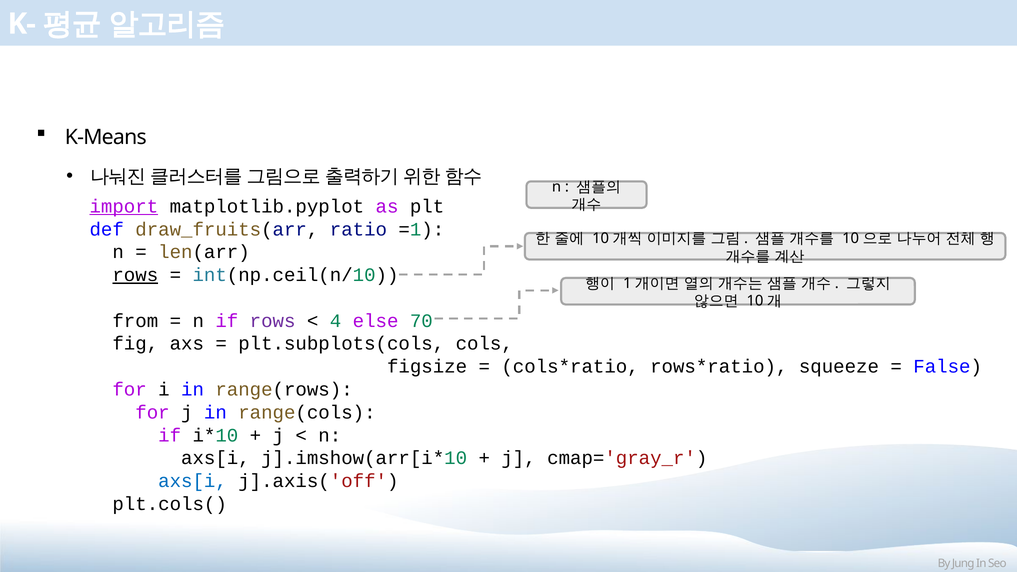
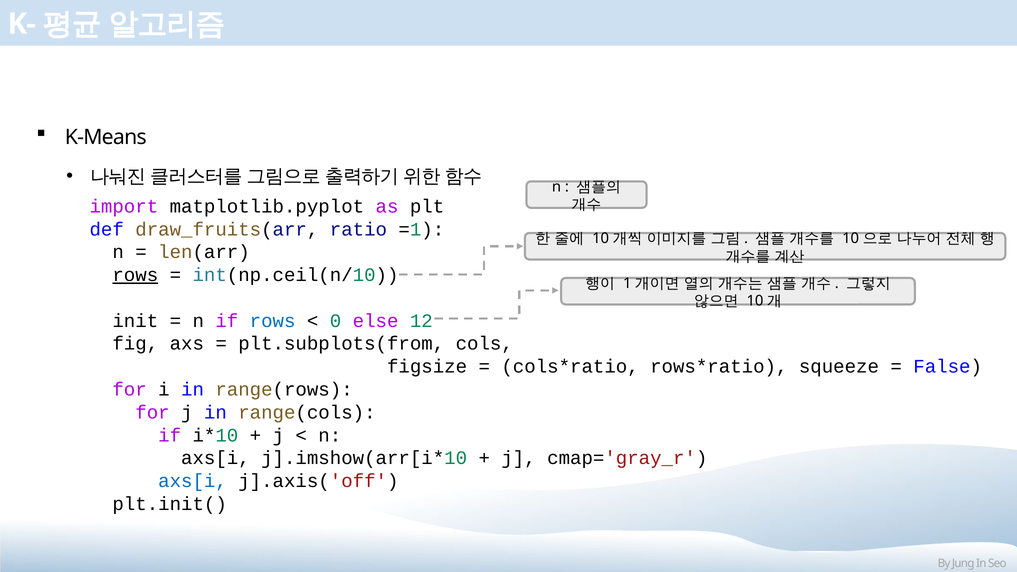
import underline: present -> none (124, 206)
from: from -> init (135, 321)
rows colour: purple -> blue (273, 321)
4: 4 -> 0 (336, 321)
70: 70 -> 12 (421, 321)
plt.subplots(cols: plt.subplots(cols -> plt.subplots(from (341, 344)
plt.cols(: plt.cols( -> plt.init( (170, 504)
